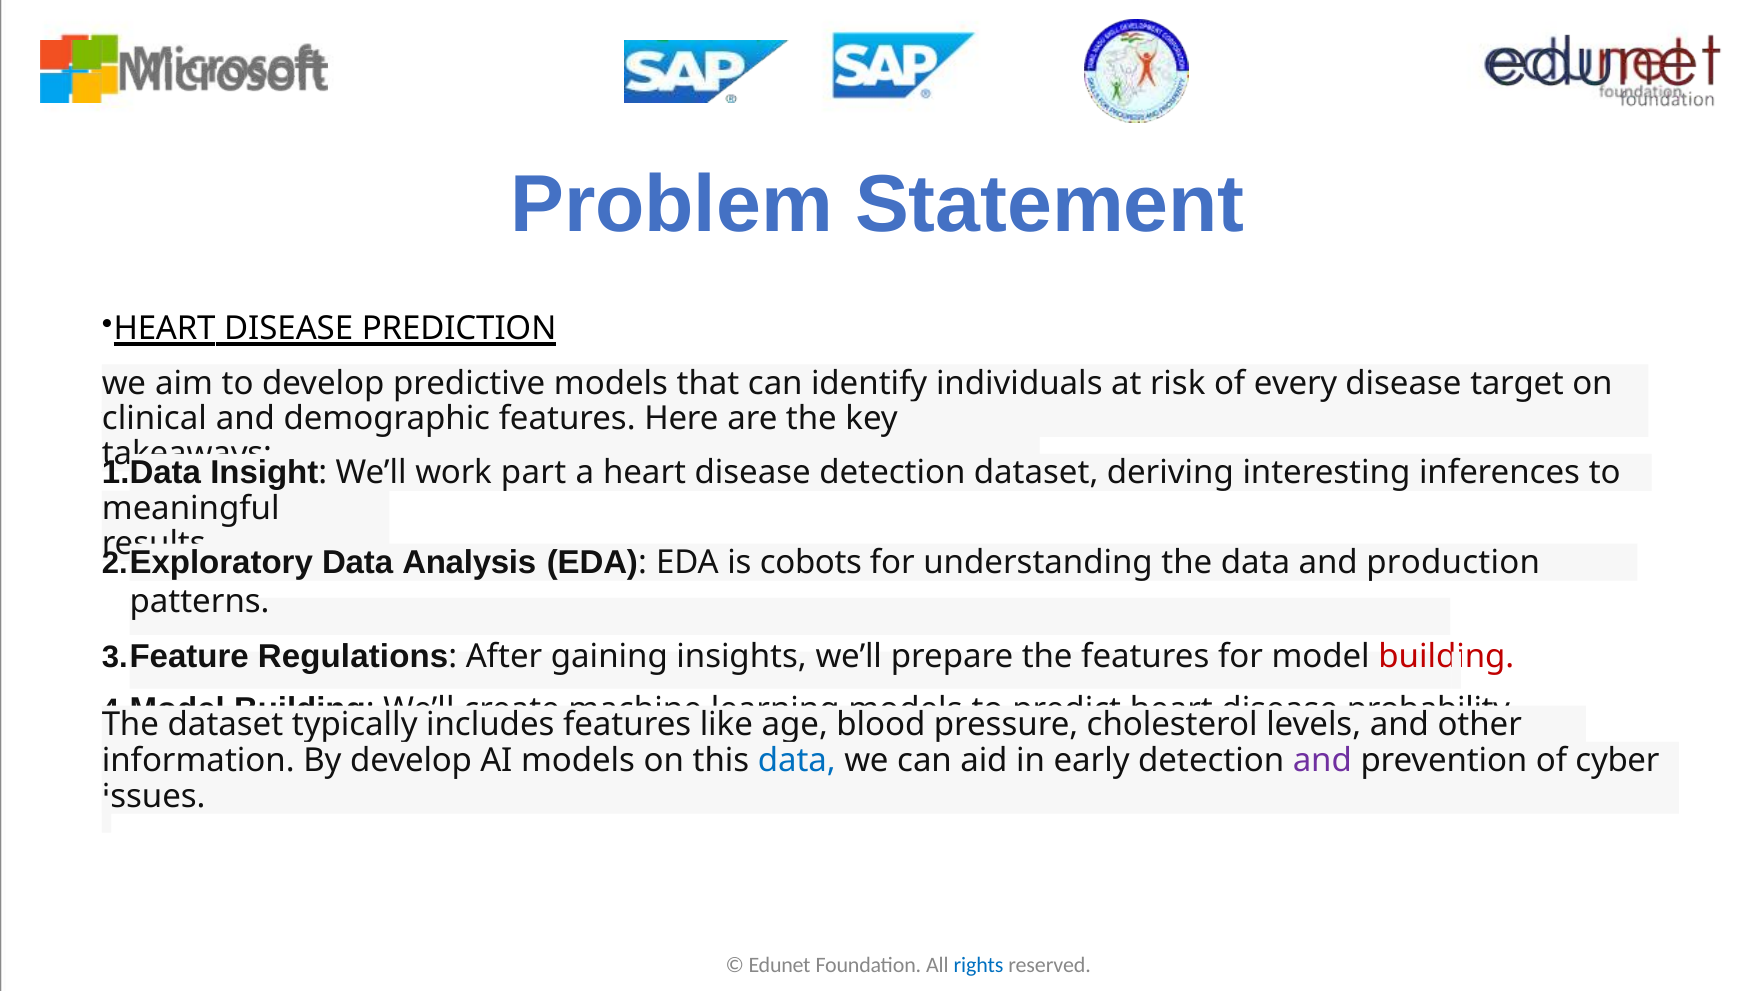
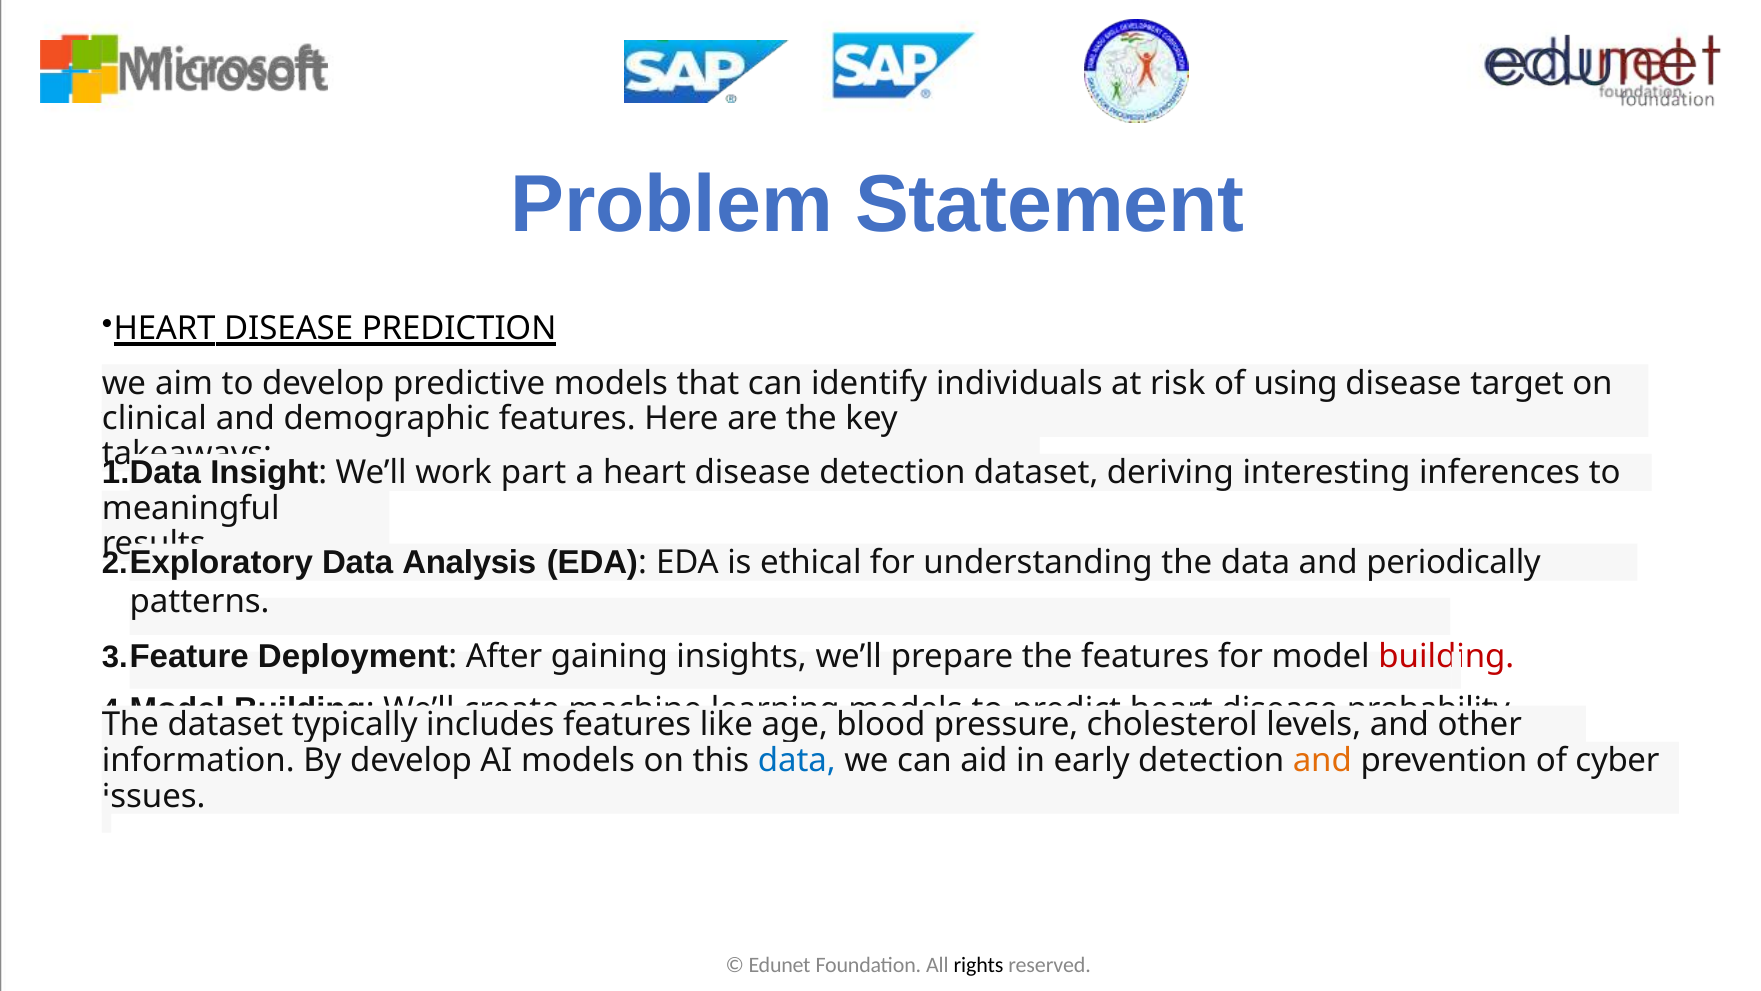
every: every -> using (1296, 383)
cobots: cobots -> ethical (811, 562)
production: production -> periodically (1454, 562)
Regulations: Regulations -> Deployment (353, 656)
and colour: purple -> orange (1322, 760)
rights colour: blue -> black (979, 965)
